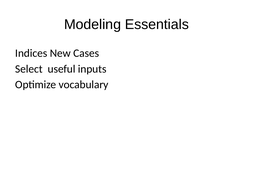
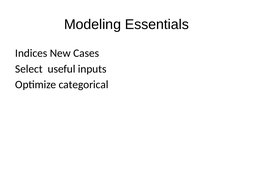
vocabulary: vocabulary -> categorical (84, 85)
